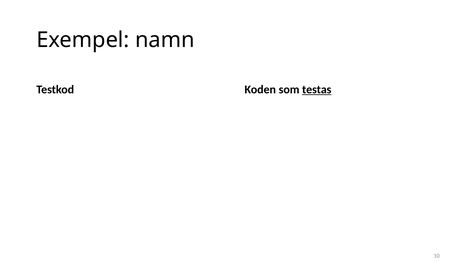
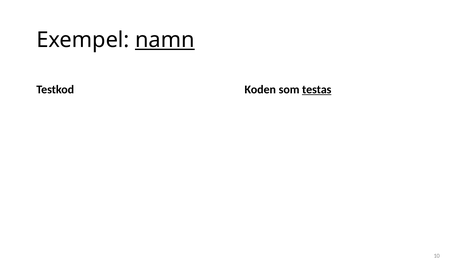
namn underline: none -> present (165, 40)
